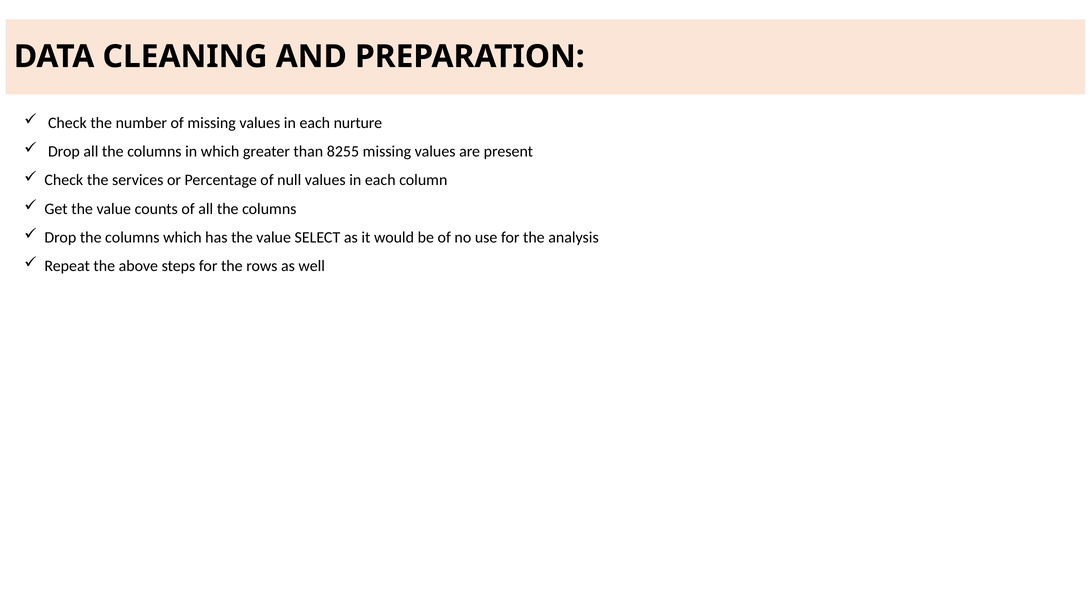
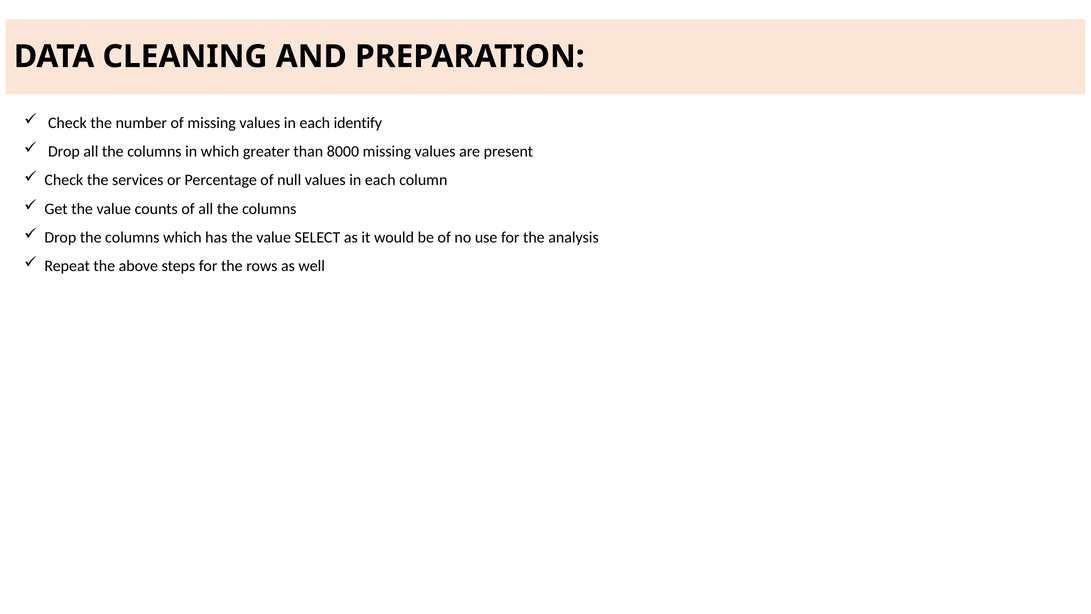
nurture: nurture -> identify (358, 123)
8255: 8255 -> 8000 (343, 151)
